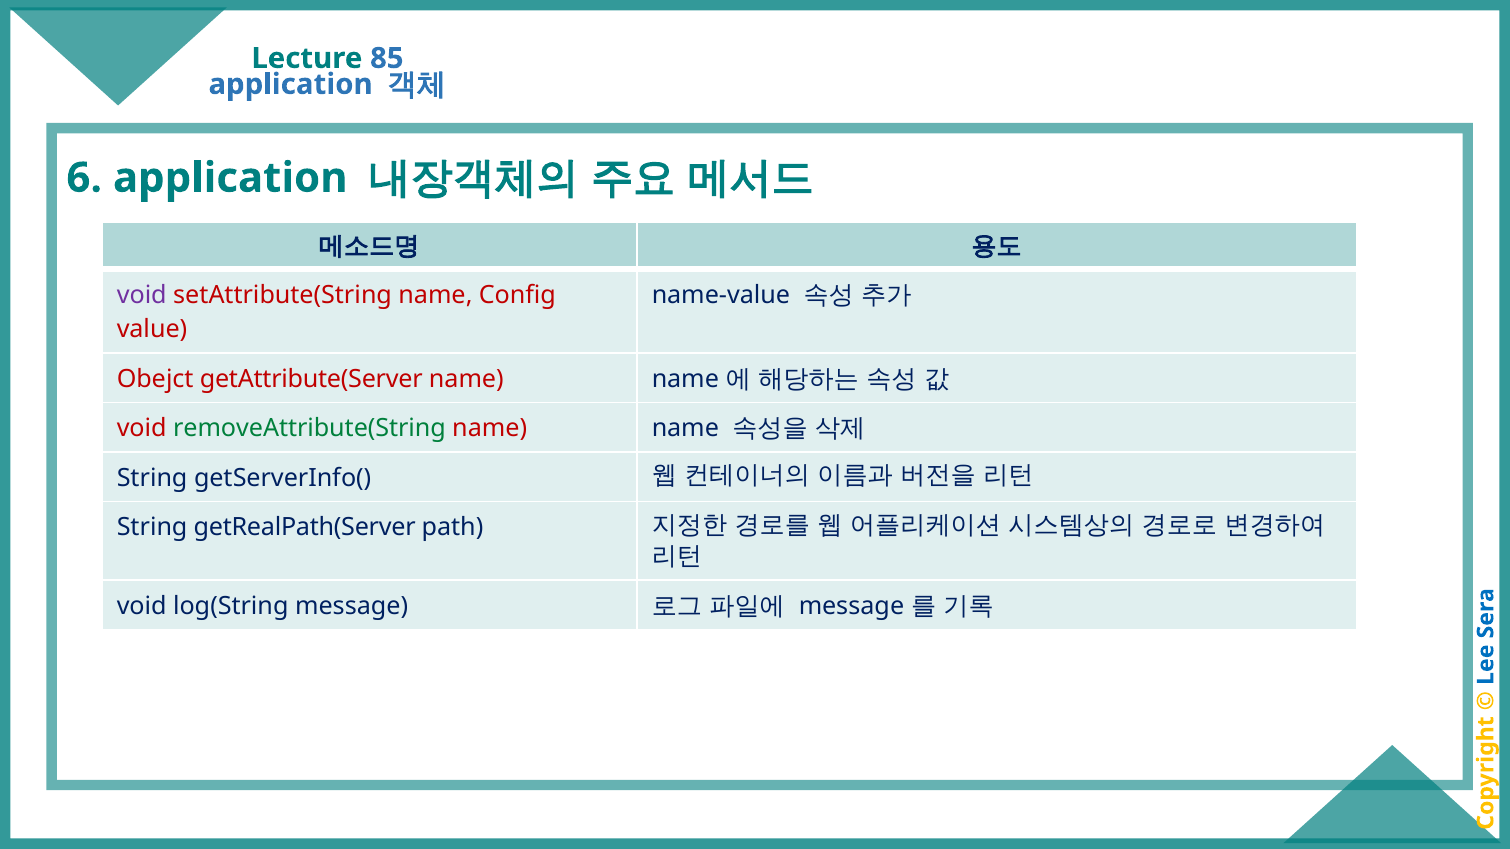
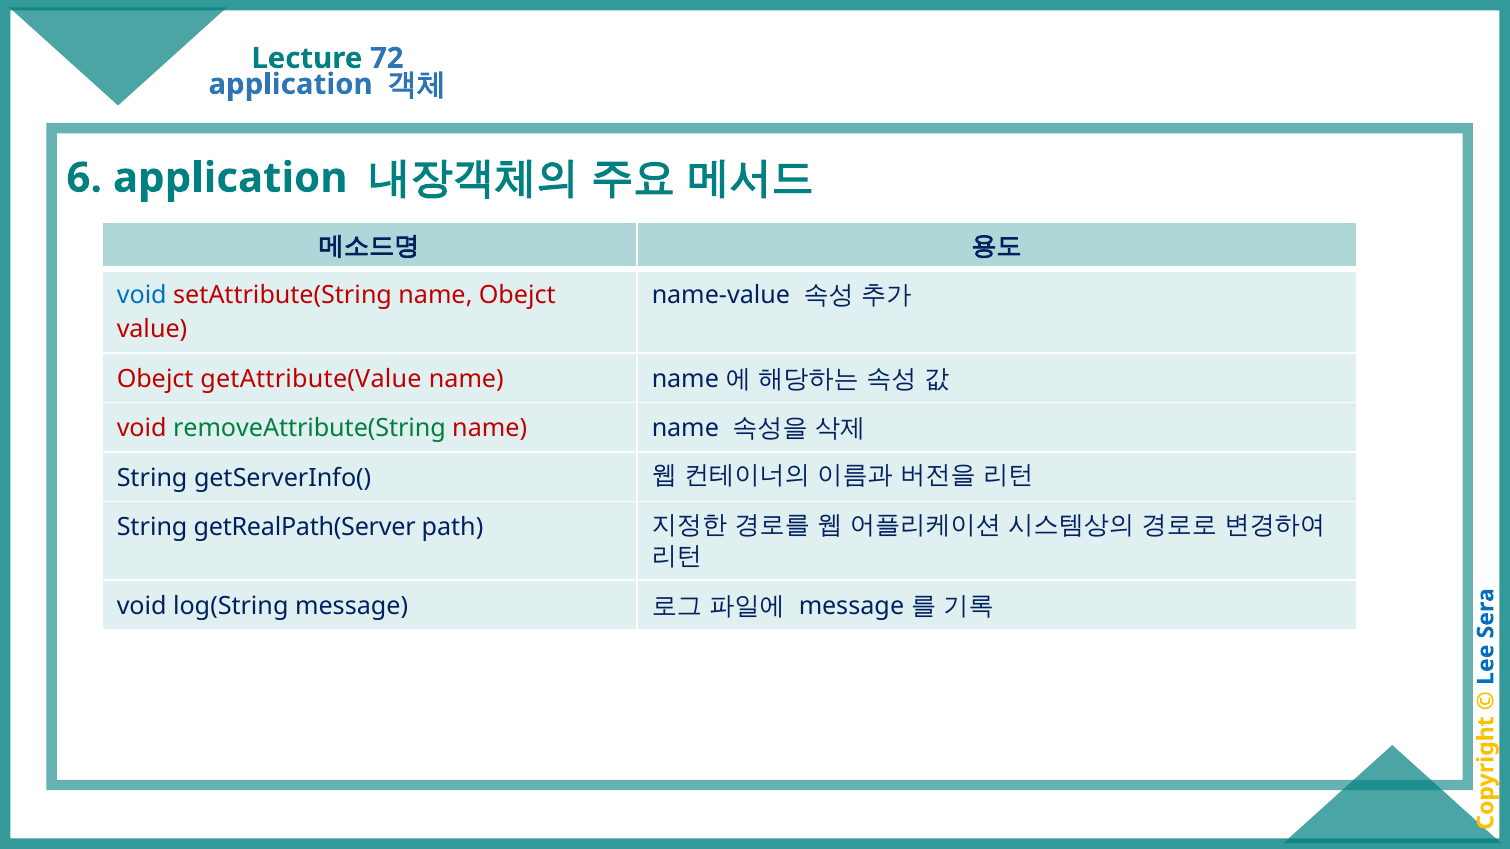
85: 85 -> 72 (387, 58)
void colour: purple -> blue (142, 296)
name Config: Config -> Obejct (517, 296)
getAttribute(Server: getAttribute(Server -> getAttribute(Value (311, 379)
